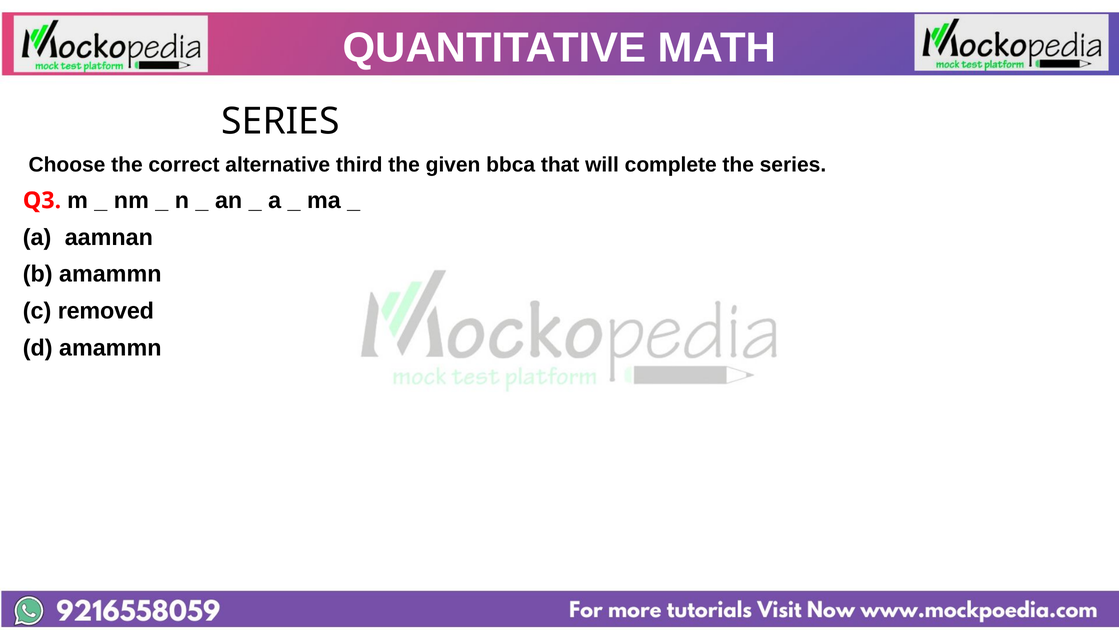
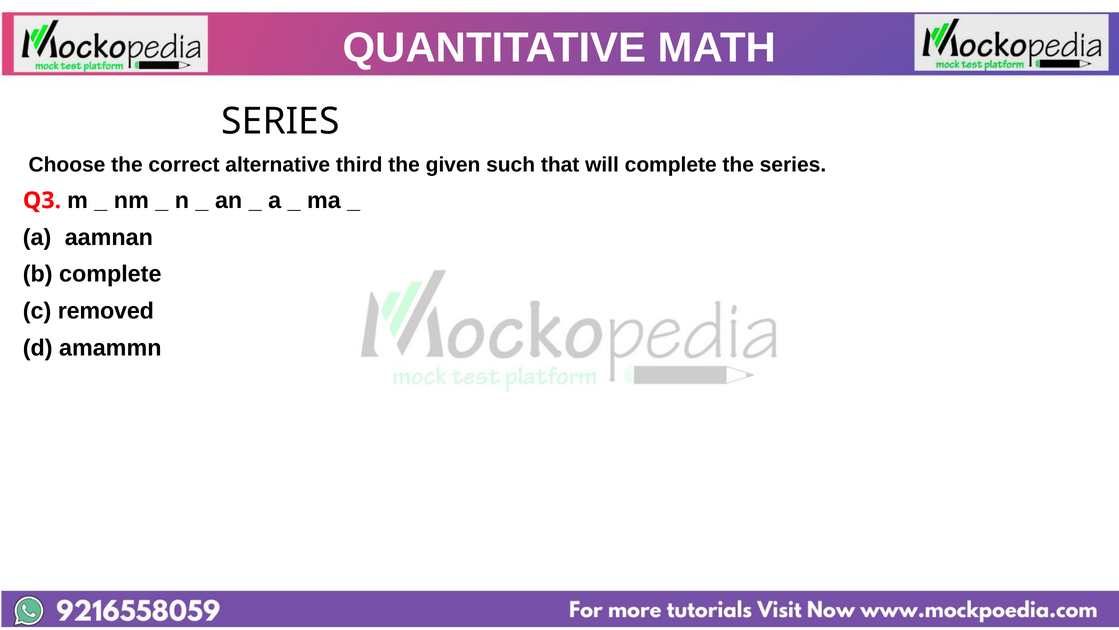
bbca: bbca -> such (511, 165)
b amammn: amammn -> complete (110, 274)
